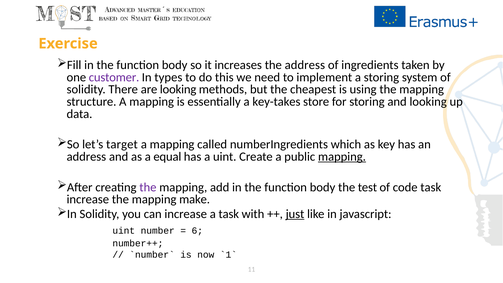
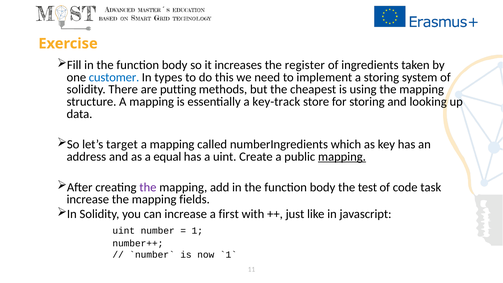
the address: address -> register (305, 65)
customer colour: purple -> blue (114, 77)
are looking: looking -> putting (178, 89)
key-takes: key-takes -> key-track (276, 102)
make: make -> fields (195, 199)
a task: task -> first (229, 214)
just underline: present -> none (295, 214)
6: 6 -> 1 (197, 231)
